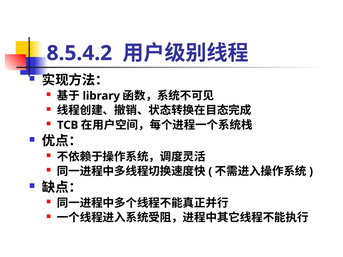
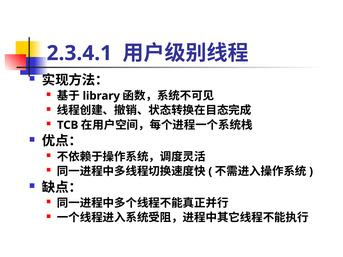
8.5.4.2: 8.5.4.2 -> 2.3.4.1 (79, 53)
